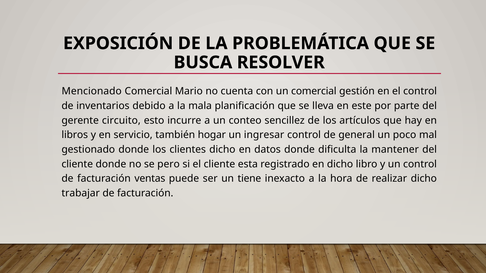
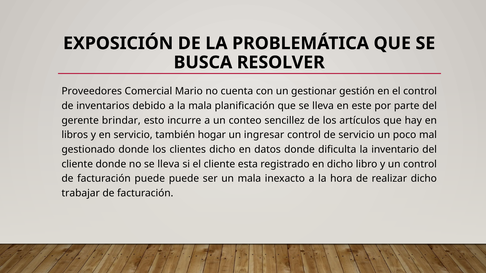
Mencionado: Mencionado -> Proveedores (92, 91)
un comercial: comercial -> gestionar (314, 91)
circuito: circuito -> brindar (121, 121)
de general: general -> servicio (357, 135)
mantener: mantener -> inventario (395, 150)
no se pero: pero -> lleva (169, 164)
facturación ventas: ventas -> puede (150, 179)
un tiene: tiene -> mala (249, 179)
